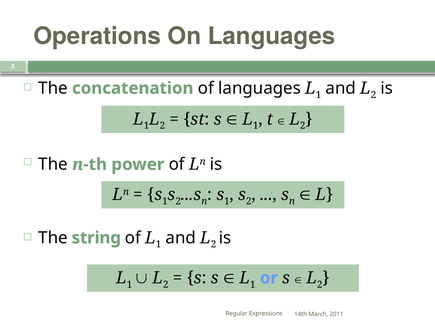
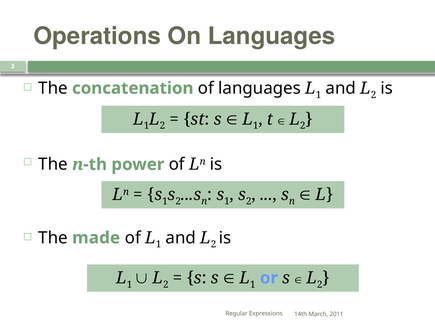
string: string -> made (96, 238)
